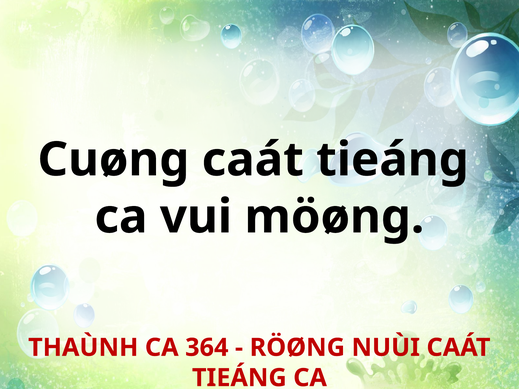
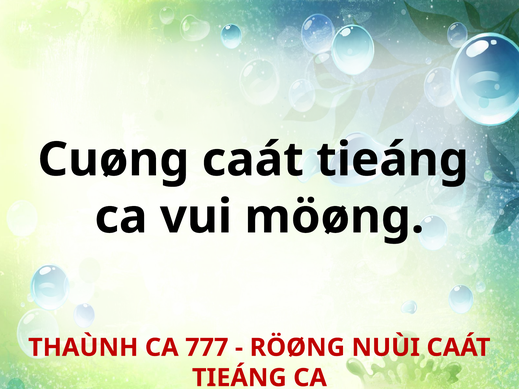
364: 364 -> 777 (207, 348)
